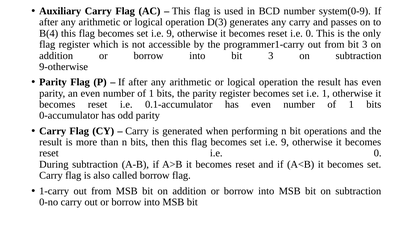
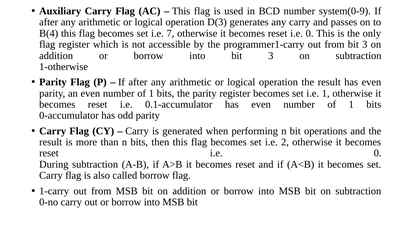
9: 9 -> 7 (170, 33)
9-otherwise: 9-otherwise -> 1-otherwise (64, 67)
9: 9 -> 2 (285, 142)
